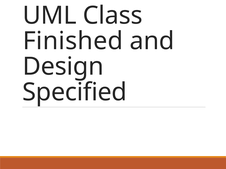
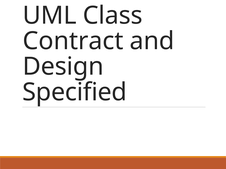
Finished: Finished -> Contract (73, 41)
